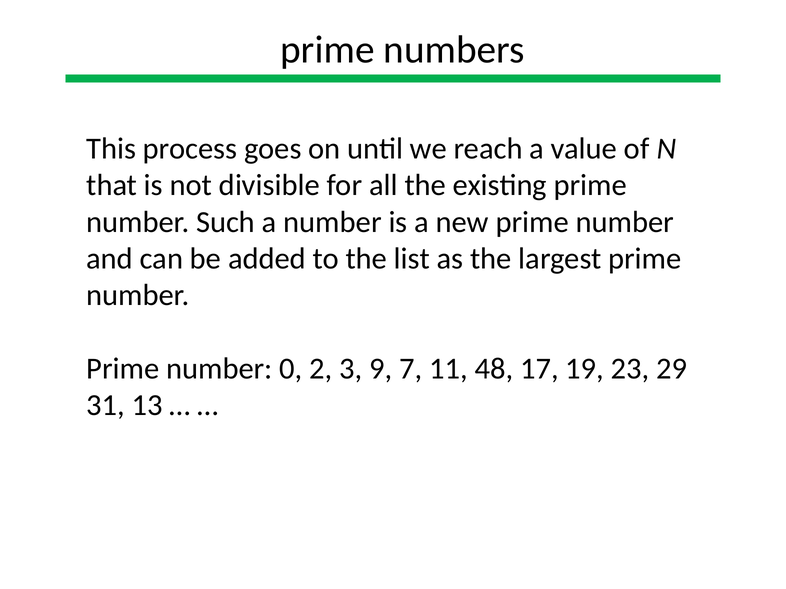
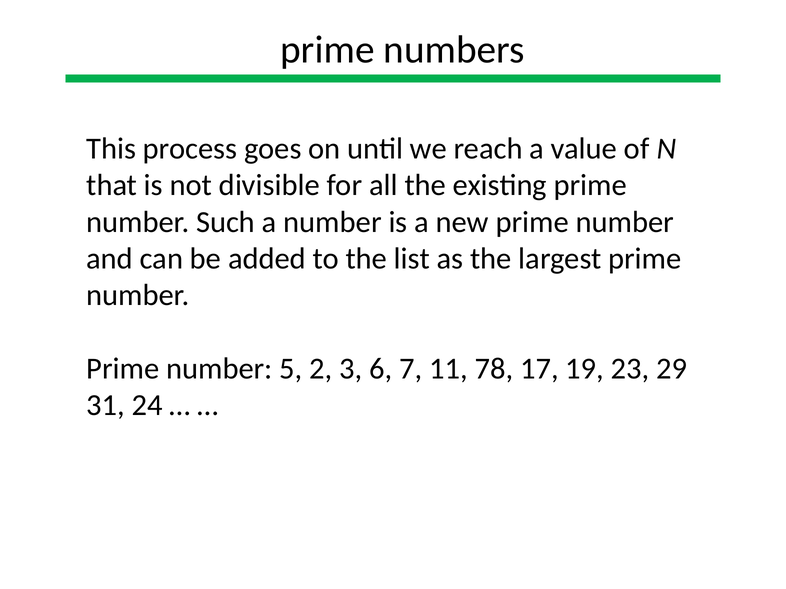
0: 0 -> 5 (291, 369)
9: 9 -> 6 (381, 369)
48: 48 -> 78 (494, 369)
13: 13 -> 24 (147, 406)
